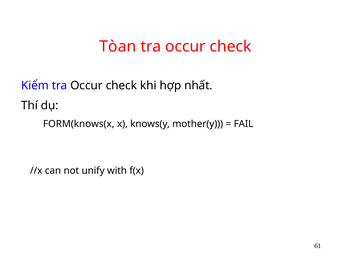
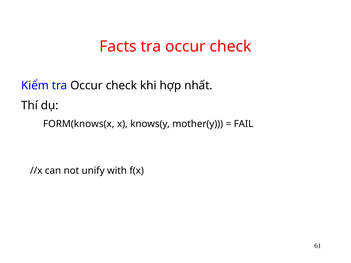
Tòan: Tòan -> Facts (118, 46)
